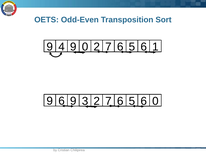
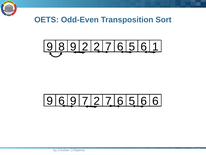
4: 4 -> 8 (62, 47)
0: 0 -> 2 (85, 47)
3: 3 -> 7 (85, 101)
0: 0 -> 6 (155, 101)
